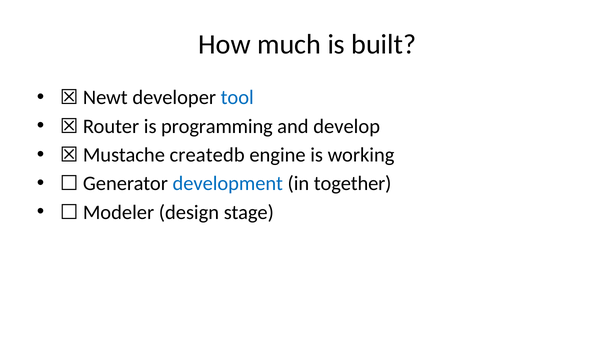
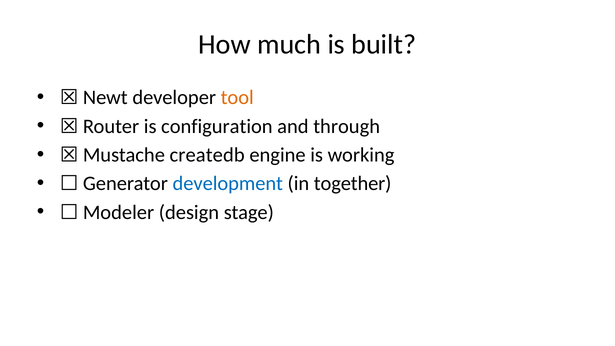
tool colour: blue -> orange (237, 98)
programming: programming -> configuration (217, 126)
develop: develop -> through (347, 126)
